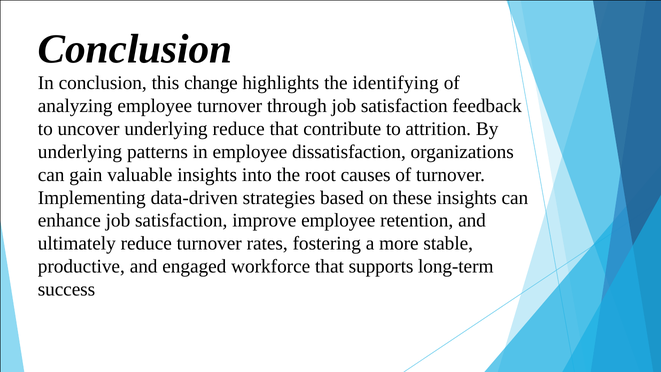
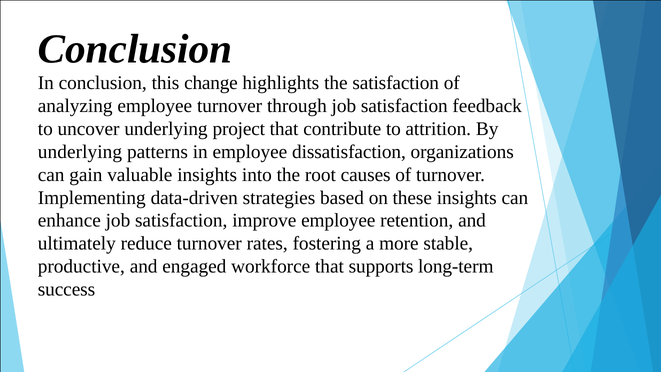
the identifying: identifying -> satisfaction (396, 83)
underlying reduce: reduce -> project (239, 129)
